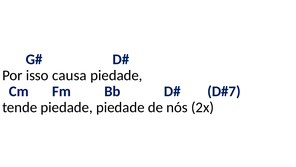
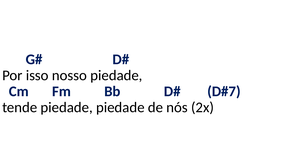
causa: causa -> nosso (69, 75)
